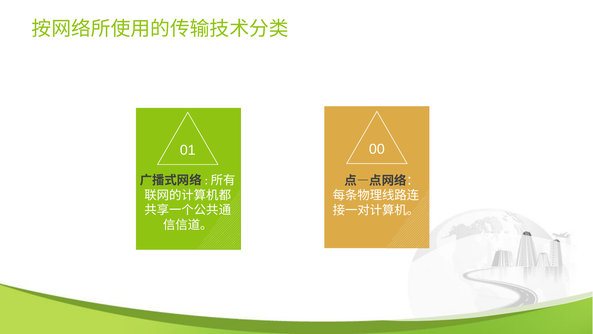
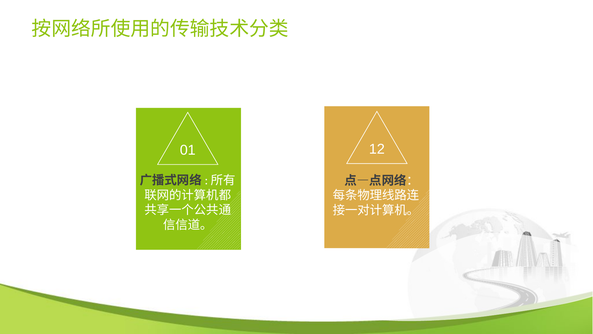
00: 00 -> 12 (377, 149)
